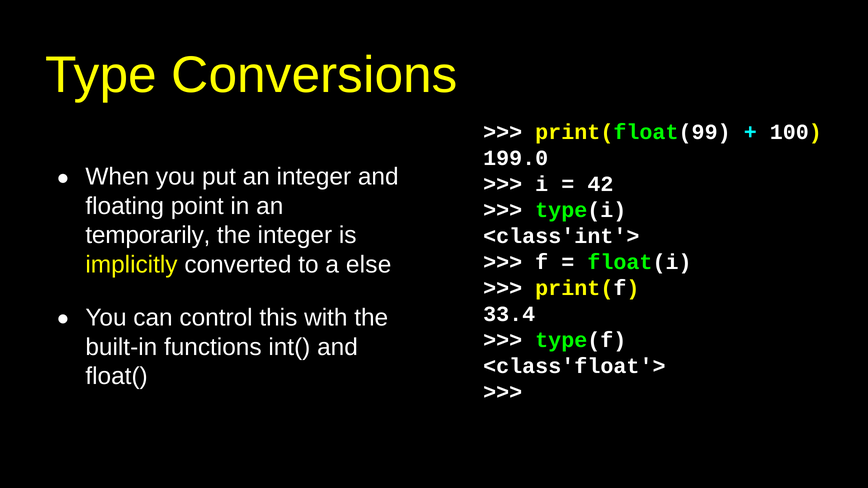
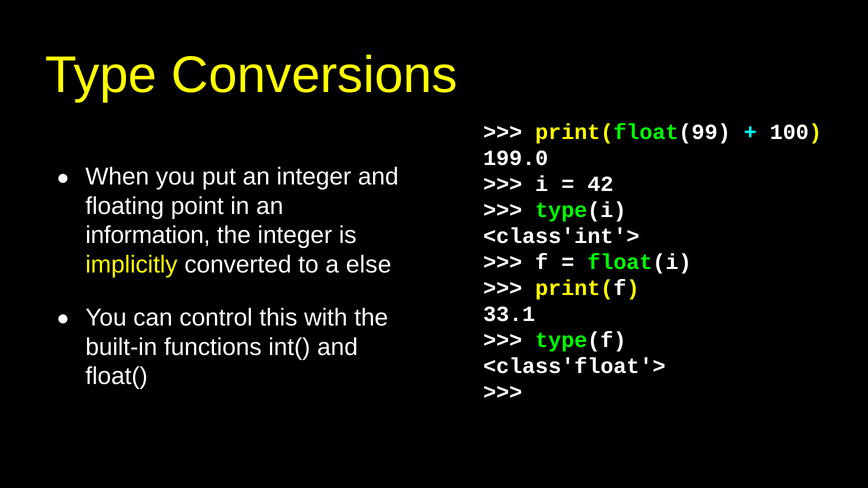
temporarily: temporarily -> information (148, 236)
33.4: 33.4 -> 33.1 (509, 314)
